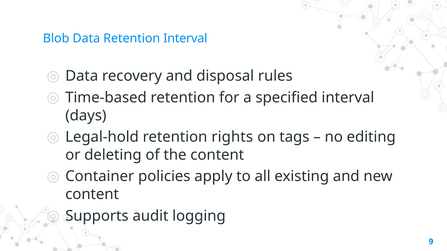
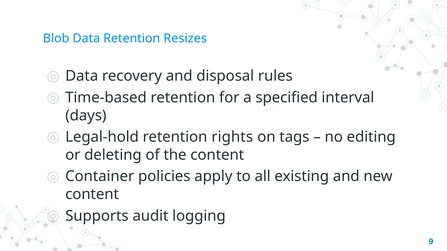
Retention Interval: Interval -> Resizes (185, 38)
